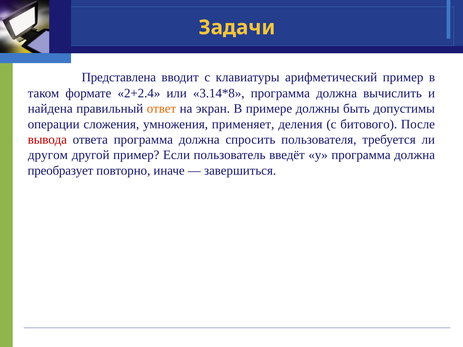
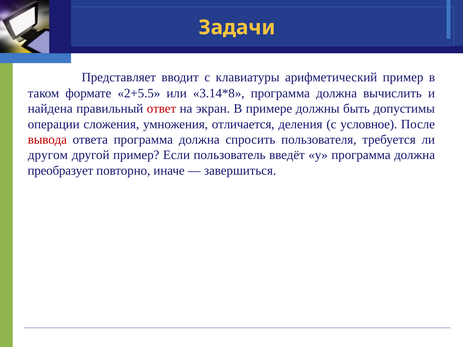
Представлена: Представлена -> Представляет (119, 77)
2+2.4: 2+2.4 -> 2+5.5 (139, 93)
ответ colour: orange -> red (161, 109)
применяет: применяет -> отличается (243, 124)
битового: битового -> условное (369, 124)
